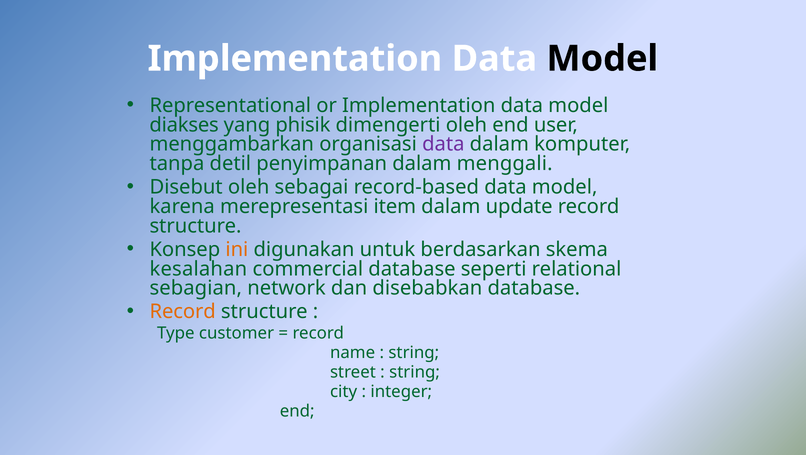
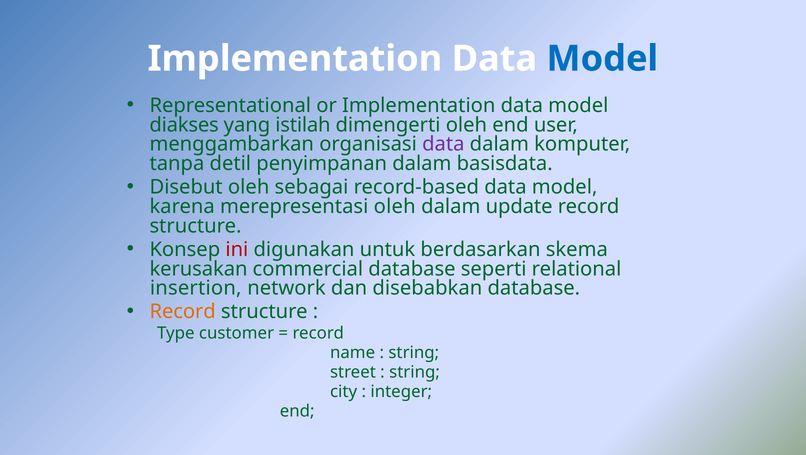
Model colour: black -> blue (602, 59)
phisik: phisik -> istilah (303, 125)
menggali: menggali -> basisdata (505, 163)
merepresentasi item: item -> oleh (395, 206)
ini colour: orange -> red (237, 249)
kesalahan: kesalahan -> kerusakan (199, 269)
sebagian: sebagian -> insertion (196, 288)
